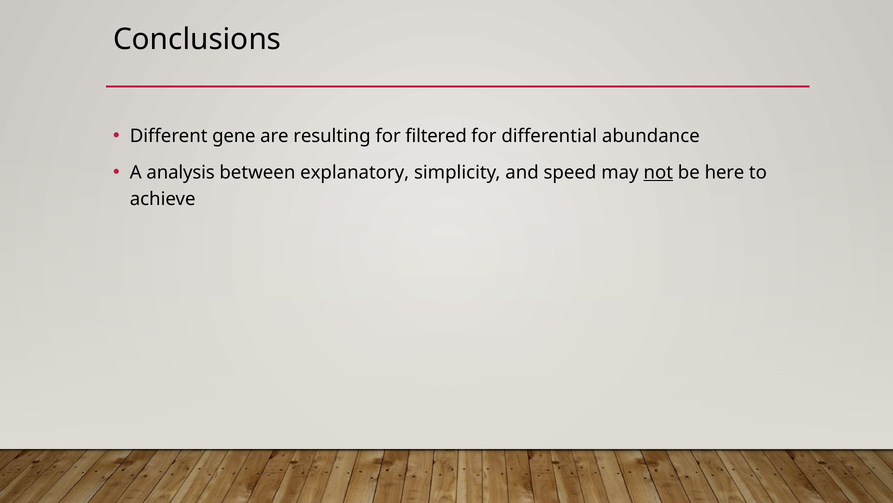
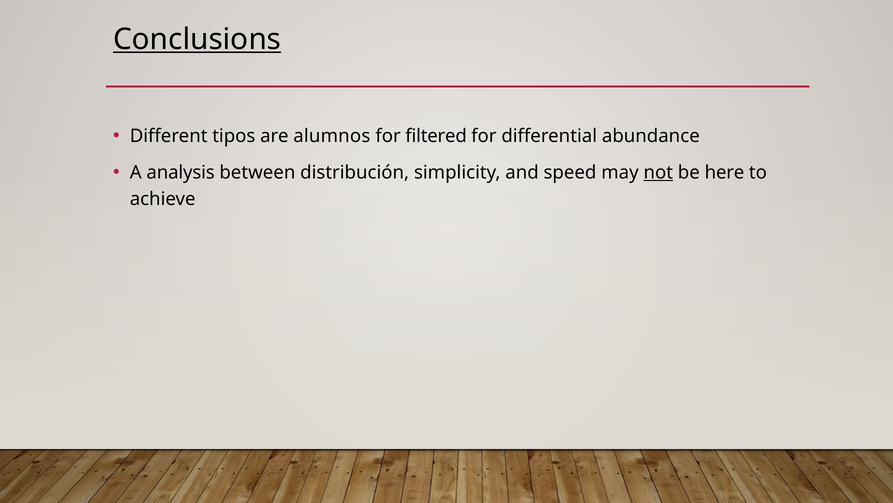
Conclusions underline: none -> present (197, 39)
gene: gene -> tipos (234, 136)
resulting: resulting -> alumnos (332, 136)
explanatory: explanatory -> distribución (355, 172)
